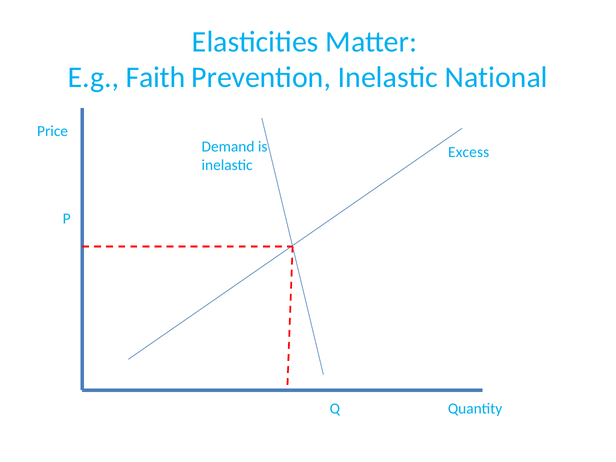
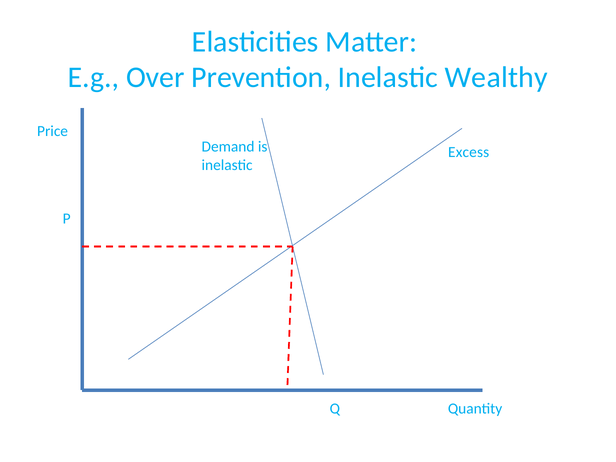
Faith: Faith -> Over (155, 78)
National: National -> Wealthy (496, 78)
